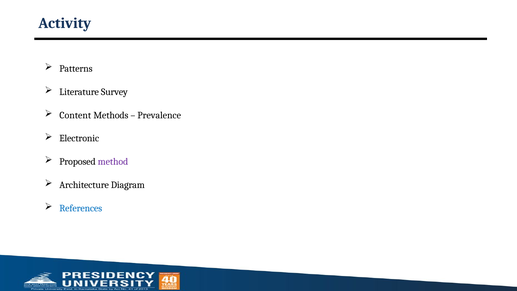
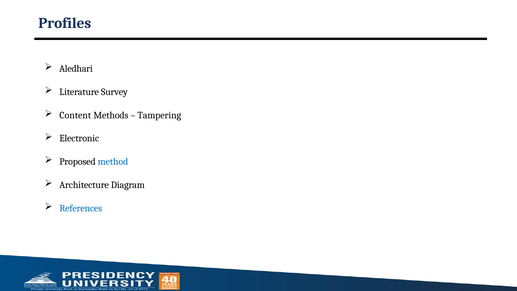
Activity: Activity -> Profiles (65, 23)
Patterns: Patterns -> Aledhari (76, 69)
Prevalence: Prevalence -> Tampering (159, 115)
method colour: purple -> blue (113, 162)
